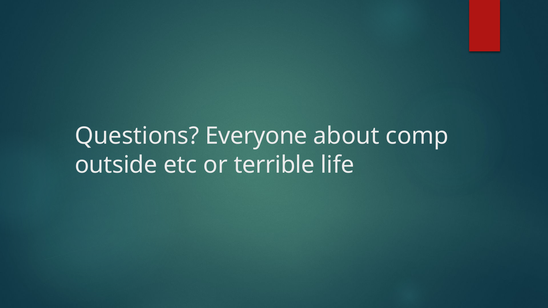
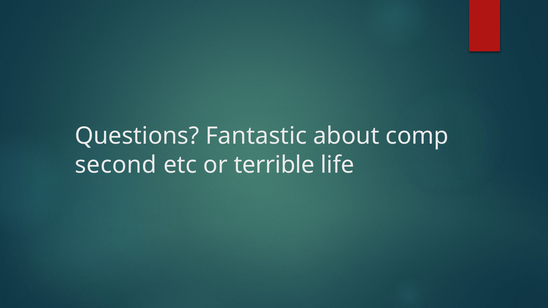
Everyone: Everyone -> Fantastic (256, 136)
outside: outside -> second (116, 165)
